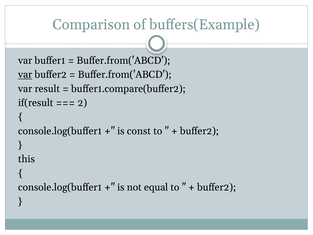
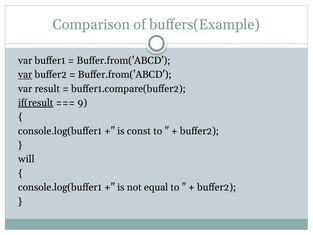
if(result underline: none -> present (36, 103)
2: 2 -> 9 (82, 103)
this: this -> will (26, 159)
